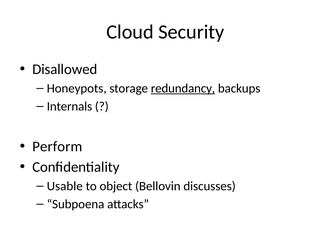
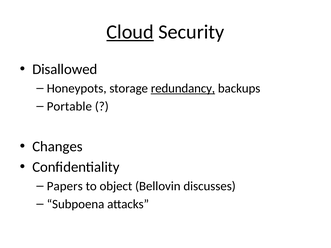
Cloud underline: none -> present (130, 32)
Internals: Internals -> Portable (69, 106)
Perform: Perform -> Changes (57, 147)
Usable: Usable -> Papers (65, 186)
